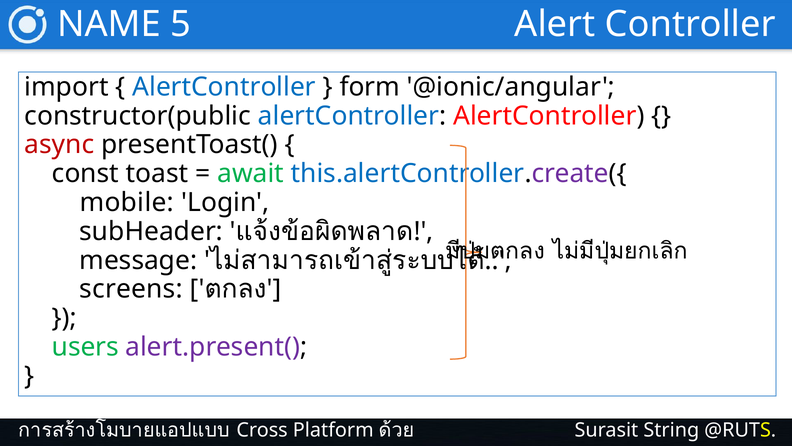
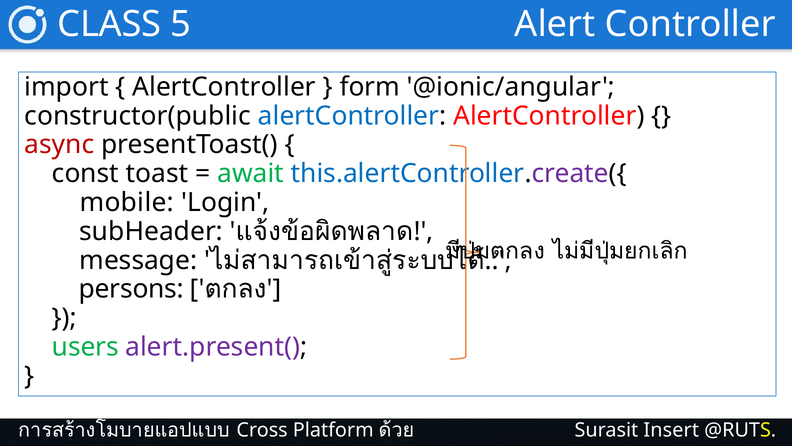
NAME: NAME -> CLASS (109, 24)
AlertController colour: blue -> black (224, 87)
screens: screens -> persons (131, 289)
String: String -> Insert (671, 430)
